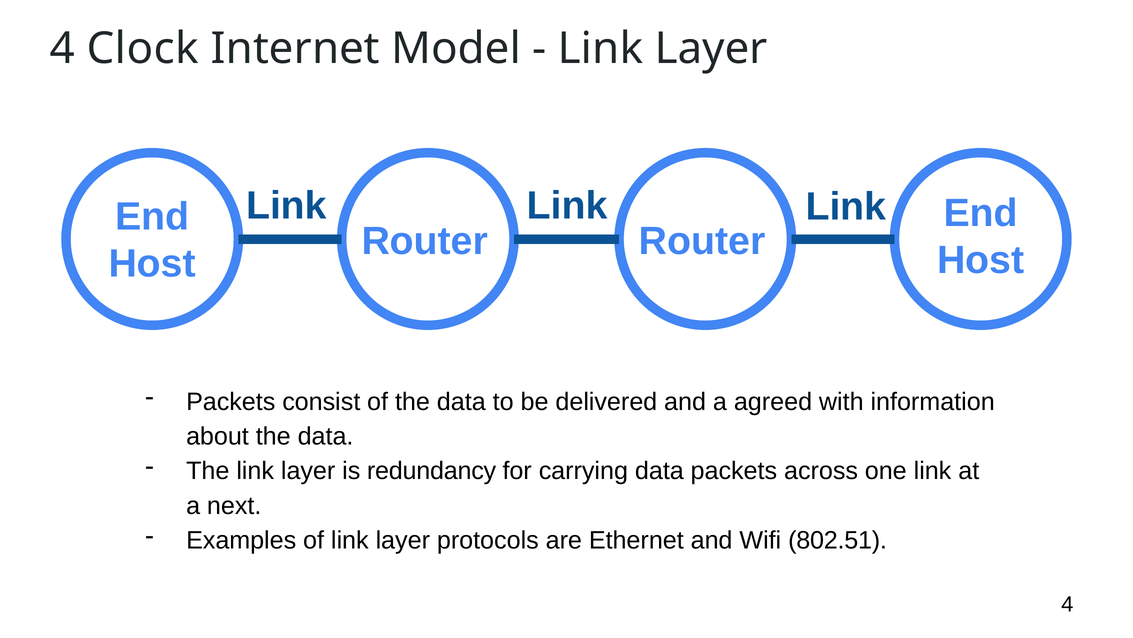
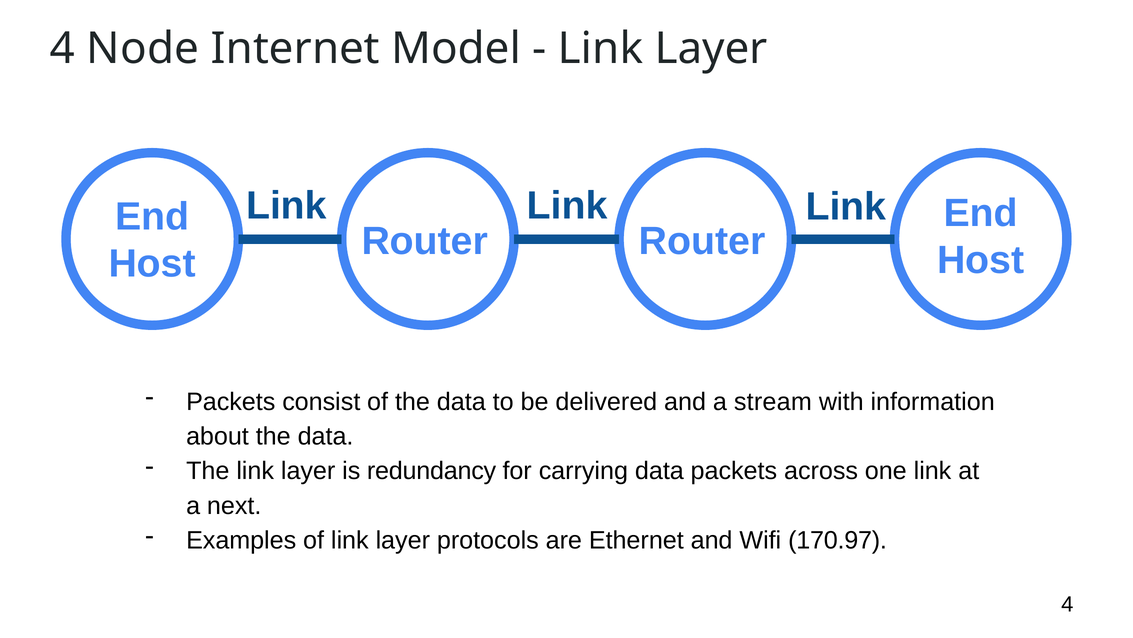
Clock: Clock -> Node (143, 49)
agreed: agreed -> stream (773, 401)
802.51: 802.51 -> 170.97 (838, 540)
